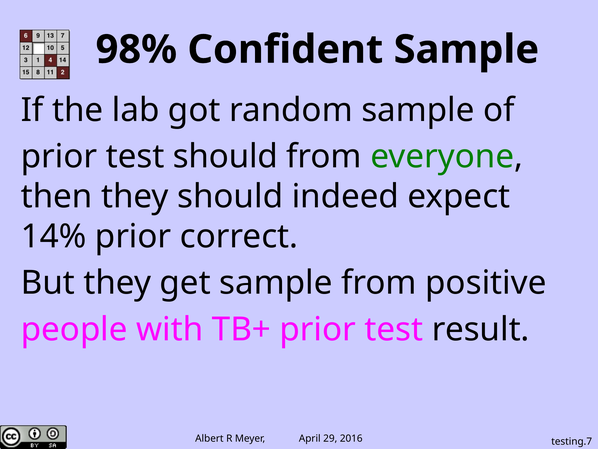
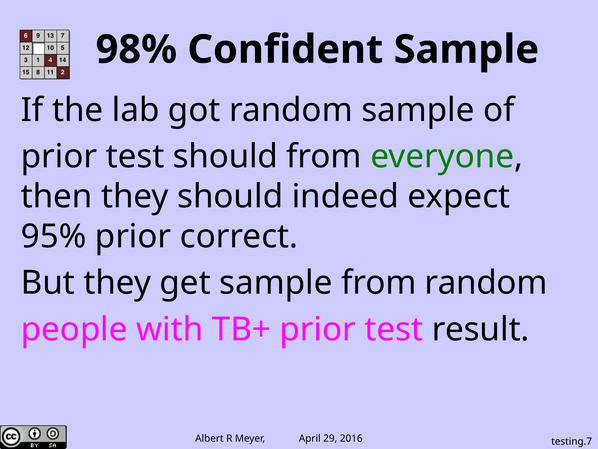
14%: 14% -> 95% (54, 236)
from positive: positive -> random (486, 283)
